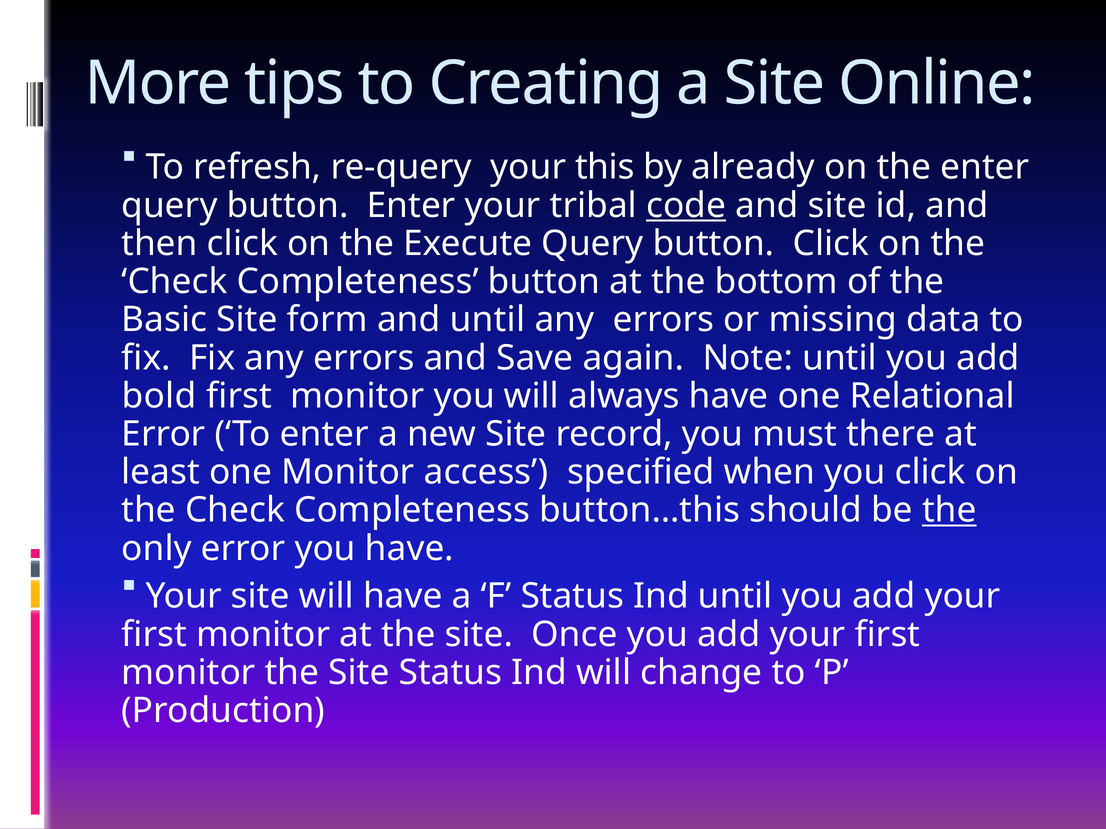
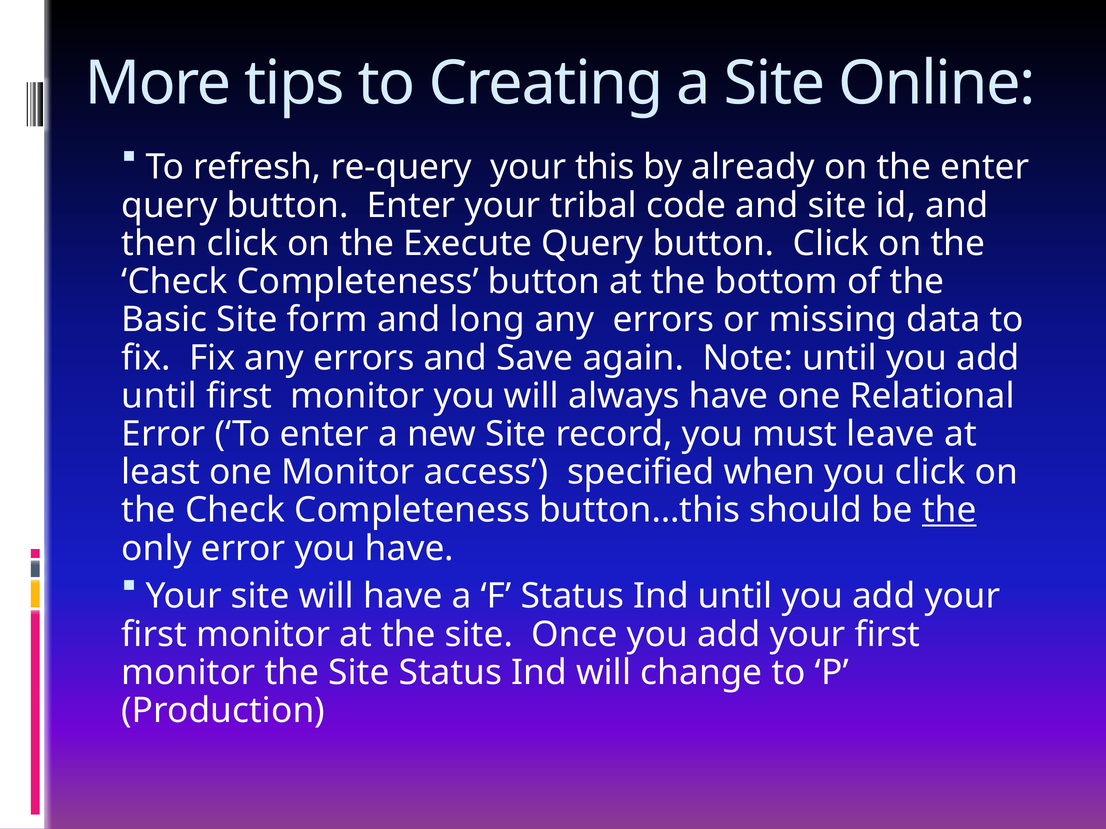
code underline: present -> none (686, 205)
and until: until -> long (487, 320)
bold: bold -> until (159, 396)
there: there -> leave (890, 434)
